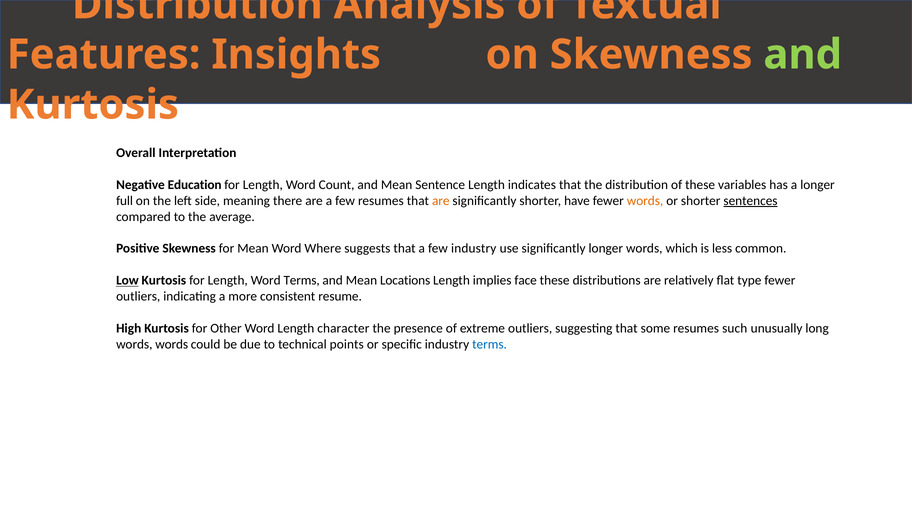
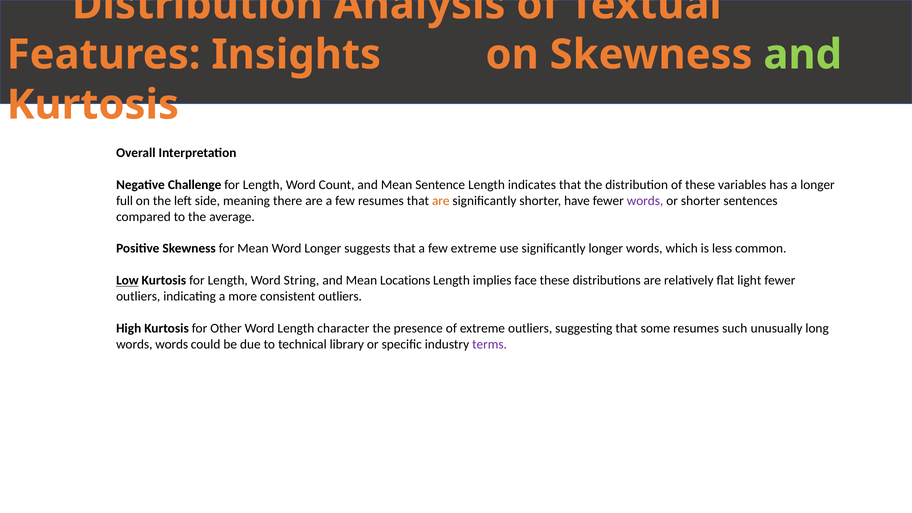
Education: Education -> Challenge (195, 185)
words colour: orange -> purple (645, 201)
sentences underline: present -> none (751, 201)
Word Where: Where -> Longer (323, 249)
few industry: industry -> extreme (474, 249)
Word Terms: Terms -> String (301, 281)
type: type -> light (749, 281)
consistent resume: resume -> outliers (340, 297)
points: points -> library (347, 344)
terms colour: blue -> purple (490, 344)
